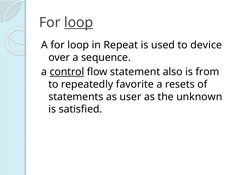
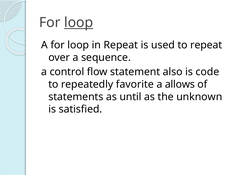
to device: device -> repeat (206, 45)
control underline: present -> none (67, 72)
from: from -> code (207, 72)
resets: resets -> allows (180, 85)
user: user -> until (131, 97)
